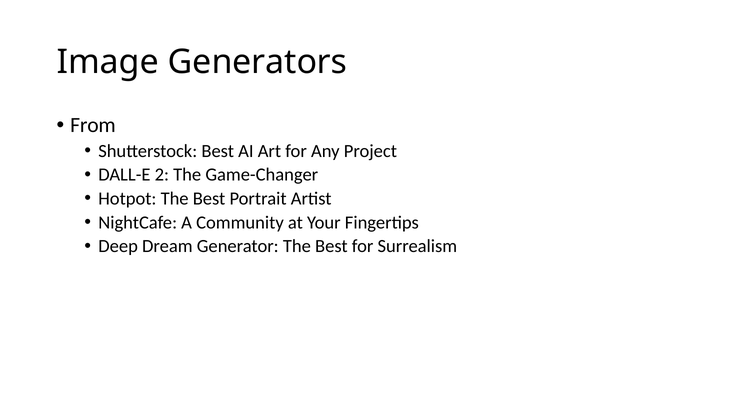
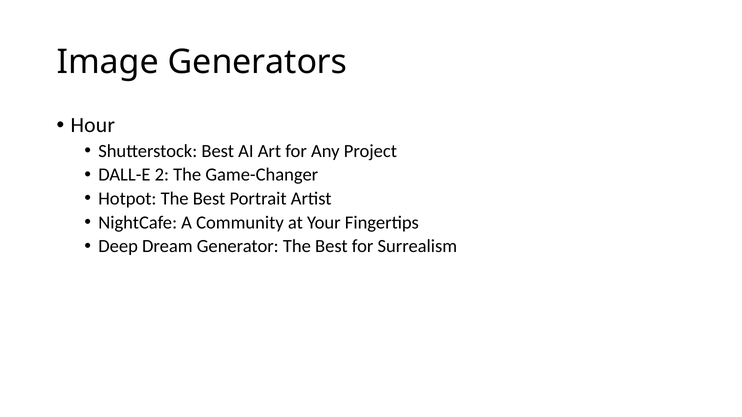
From: From -> Hour (93, 125)
